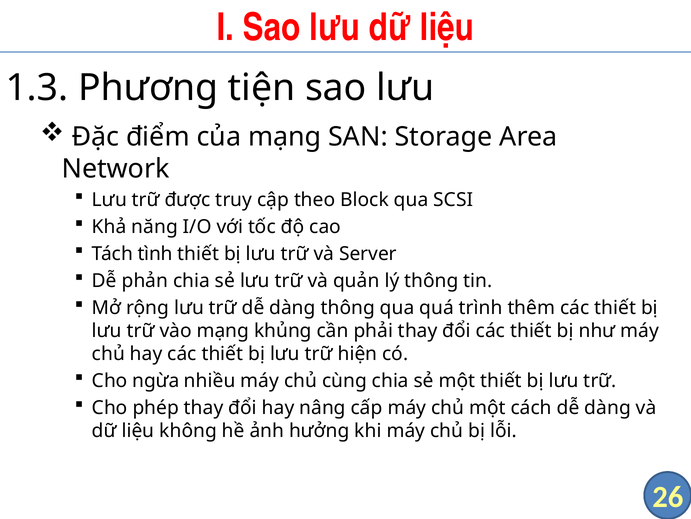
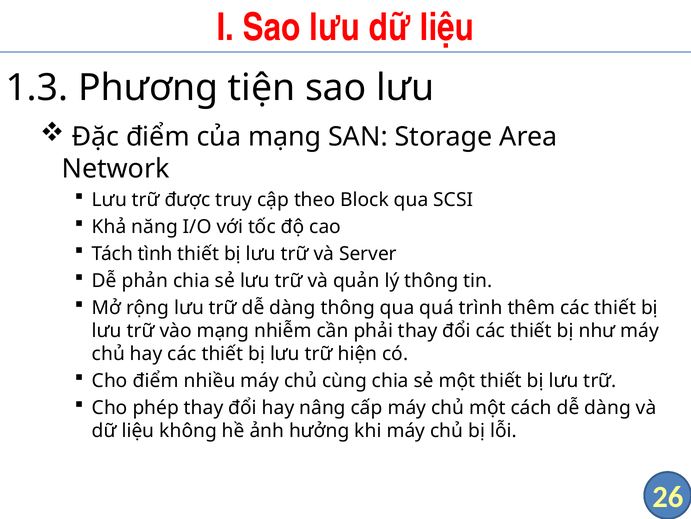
khủng: khủng -> nhiễm (283, 330)
Cho ngừa: ngừa -> điểm (156, 380)
